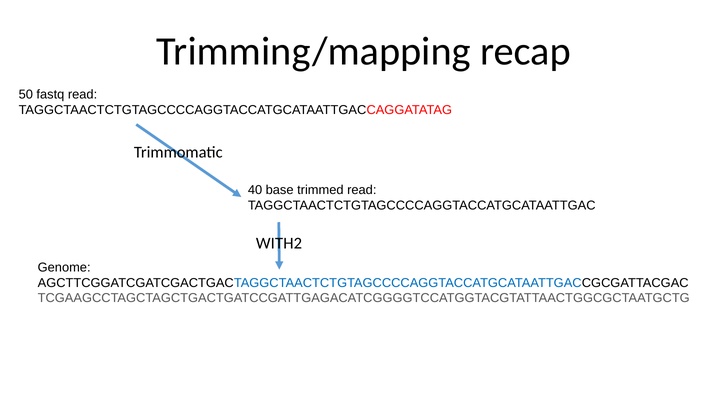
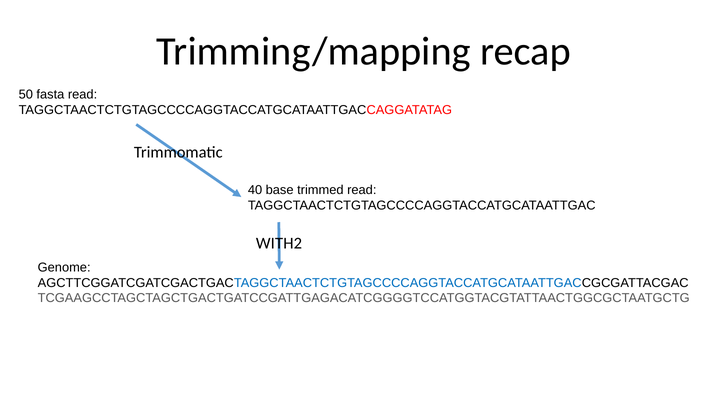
fastq: fastq -> fasta (50, 94)
